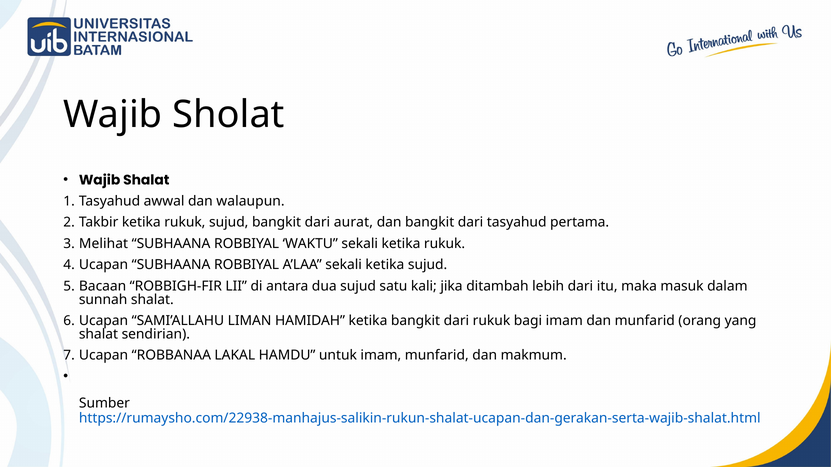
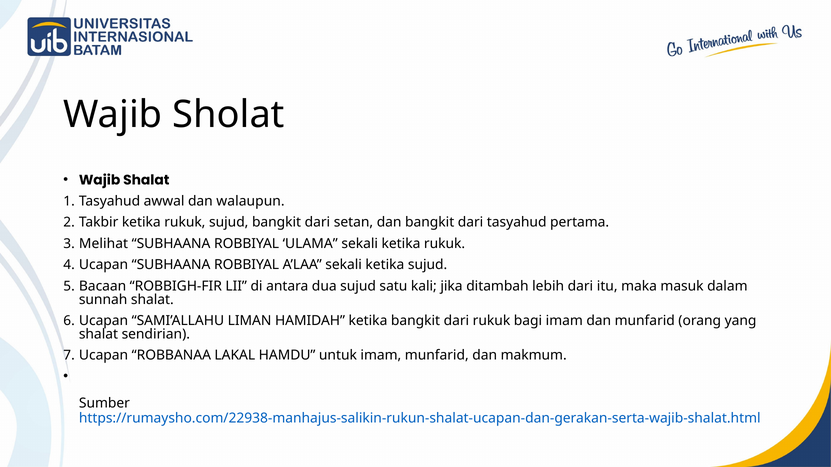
aurat: aurat -> setan (353, 223)
WAKTU: WAKTU -> ULAMA (310, 244)
